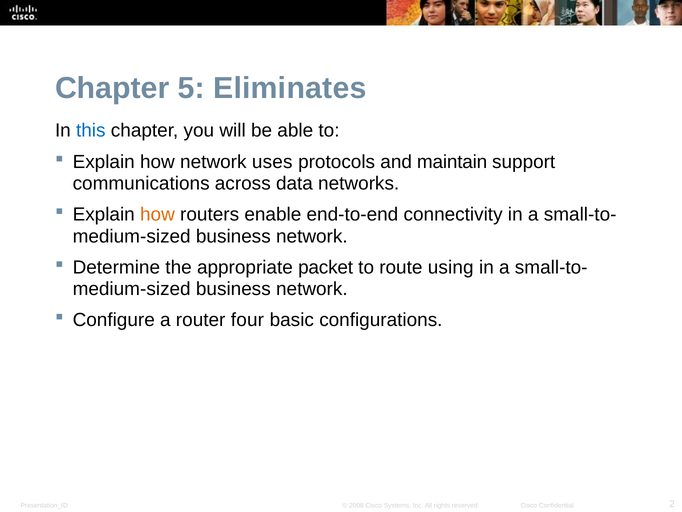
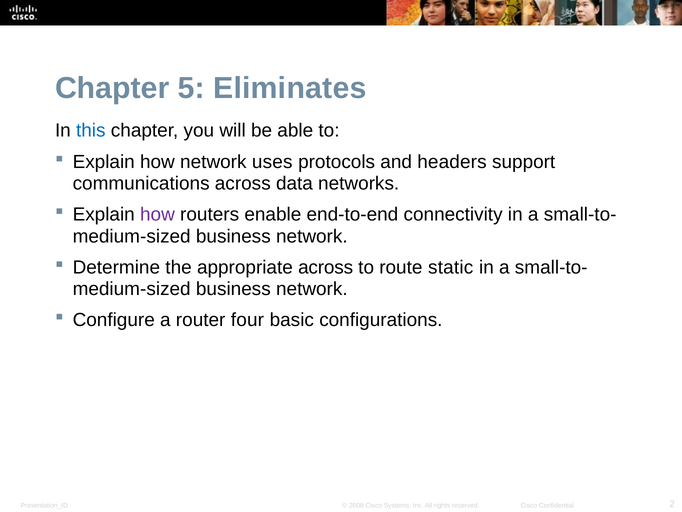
maintain: maintain -> headers (452, 162)
how colour: orange -> purple (157, 214)
appropriate packet: packet -> across (326, 267)
using: using -> static (451, 267)
